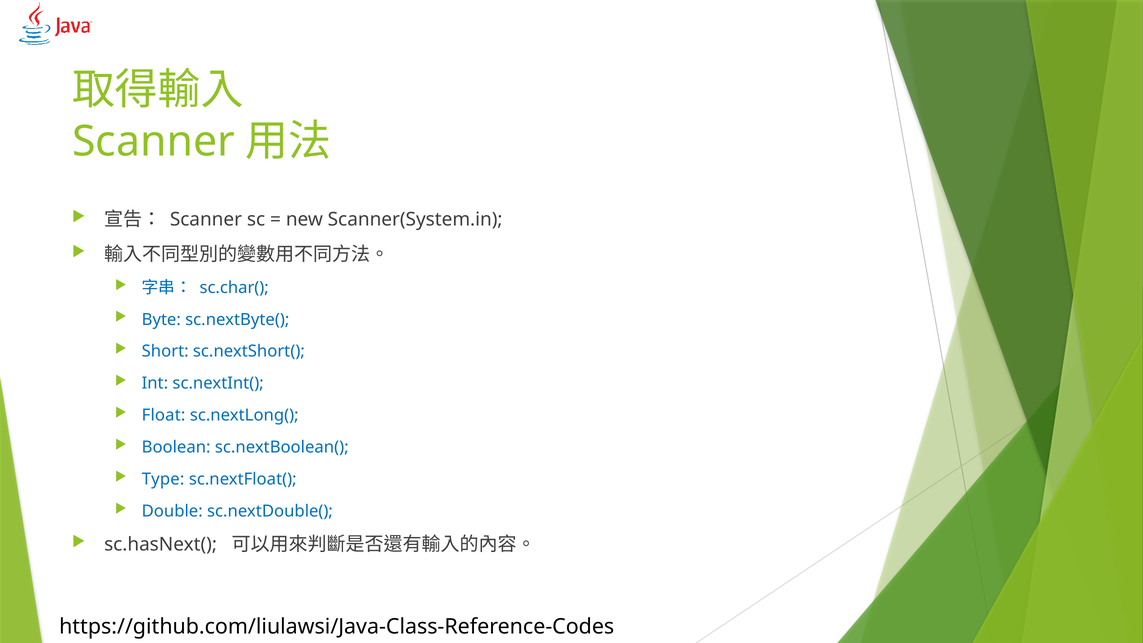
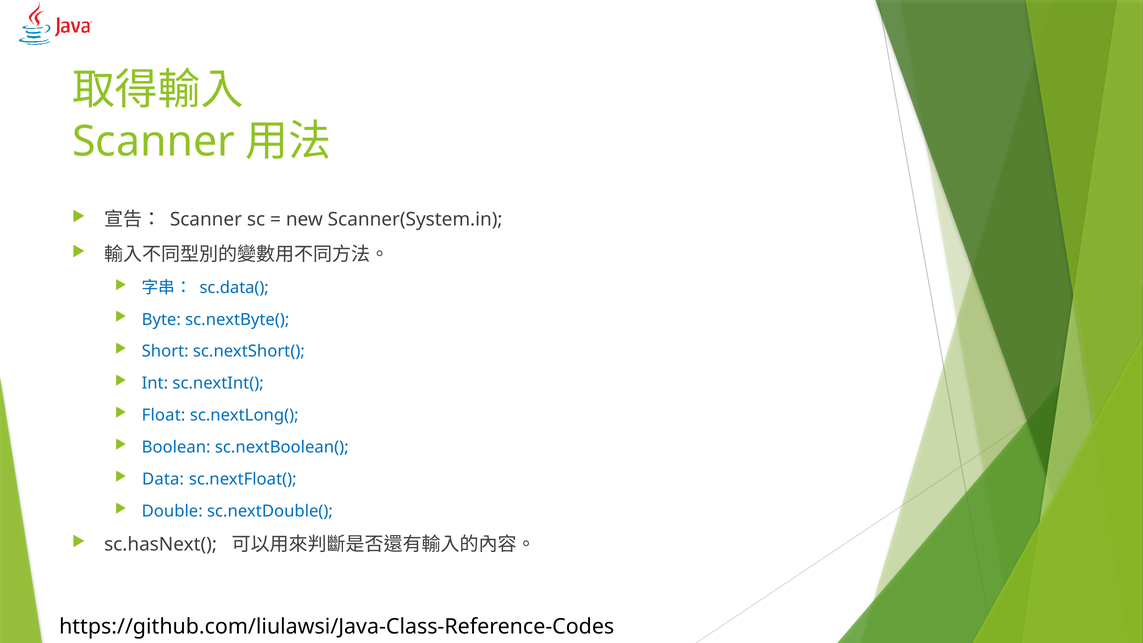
sc.char(: sc.char( -> sc.data( (234, 288)
Type: Type -> Data (163, 479)
